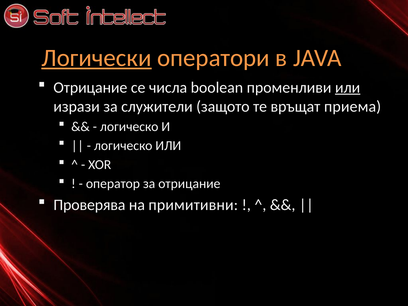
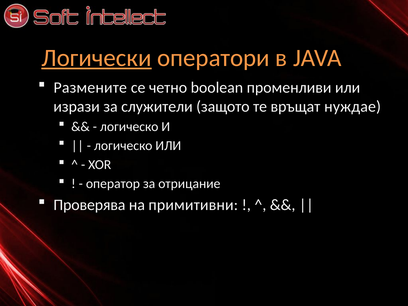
Отрицание: Отрицание -> Размените (90, 87)
числа: числа -> четно (168, 87)
или underline: present -> none (348, 87)
приема: приема -> нуждае (353, 106)
